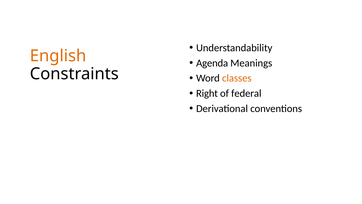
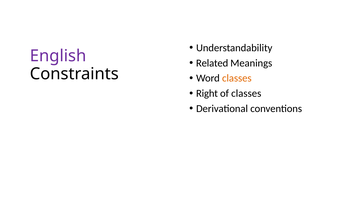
English colour: orange -> purple (58, 56)
Agenda: Agenda -> Related (212, 63)
of federal: federal -> classes (246, 93)
